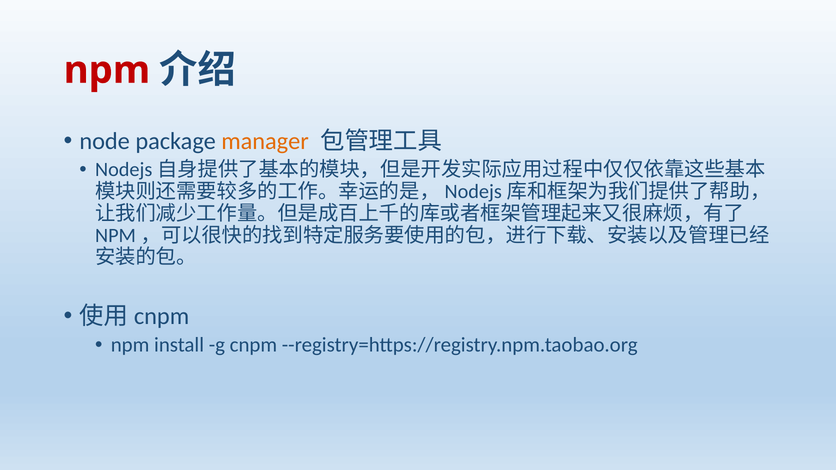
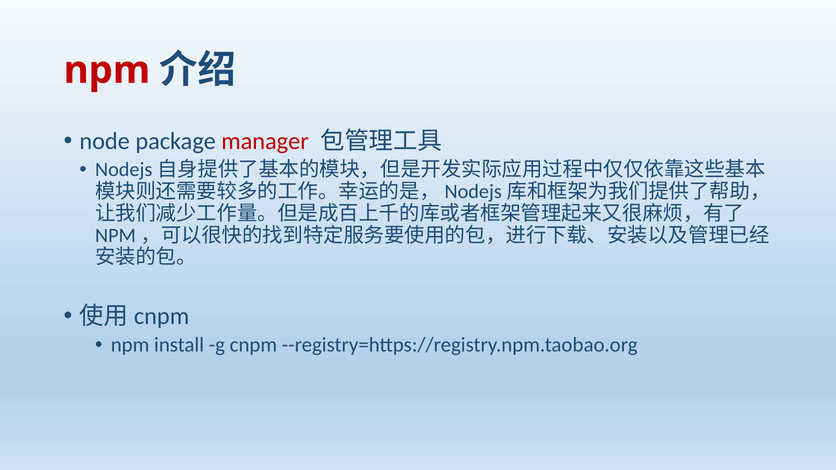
manager colour: orange -> red (265, 141)
